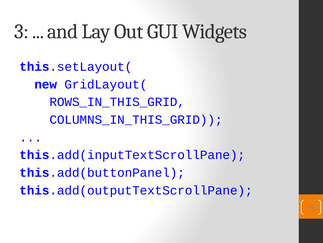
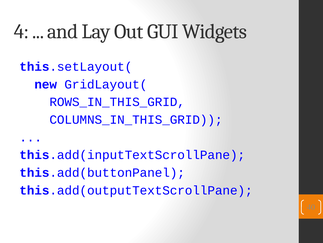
3: 3 -> 4 (21, 31)
